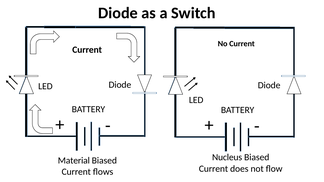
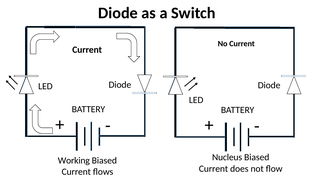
Material: Material -> Working (74, 161)
